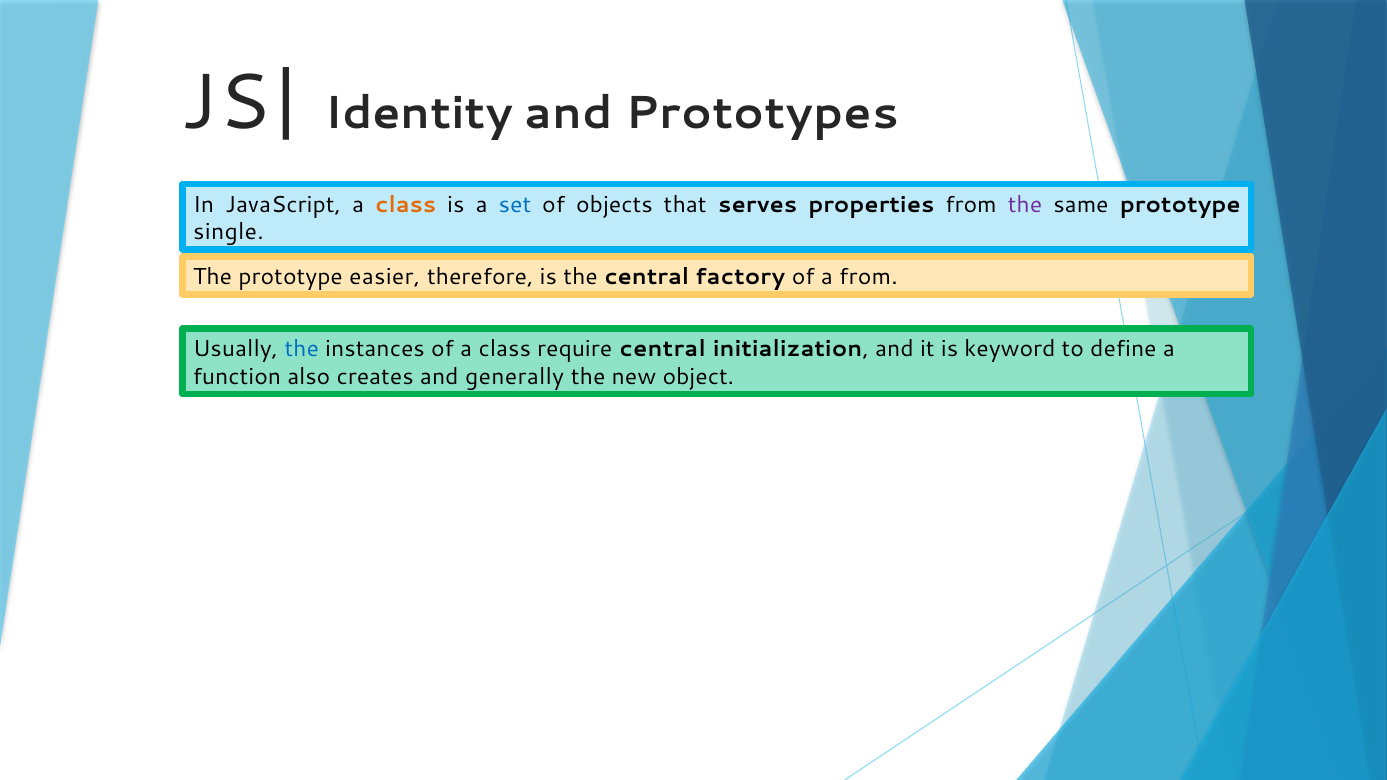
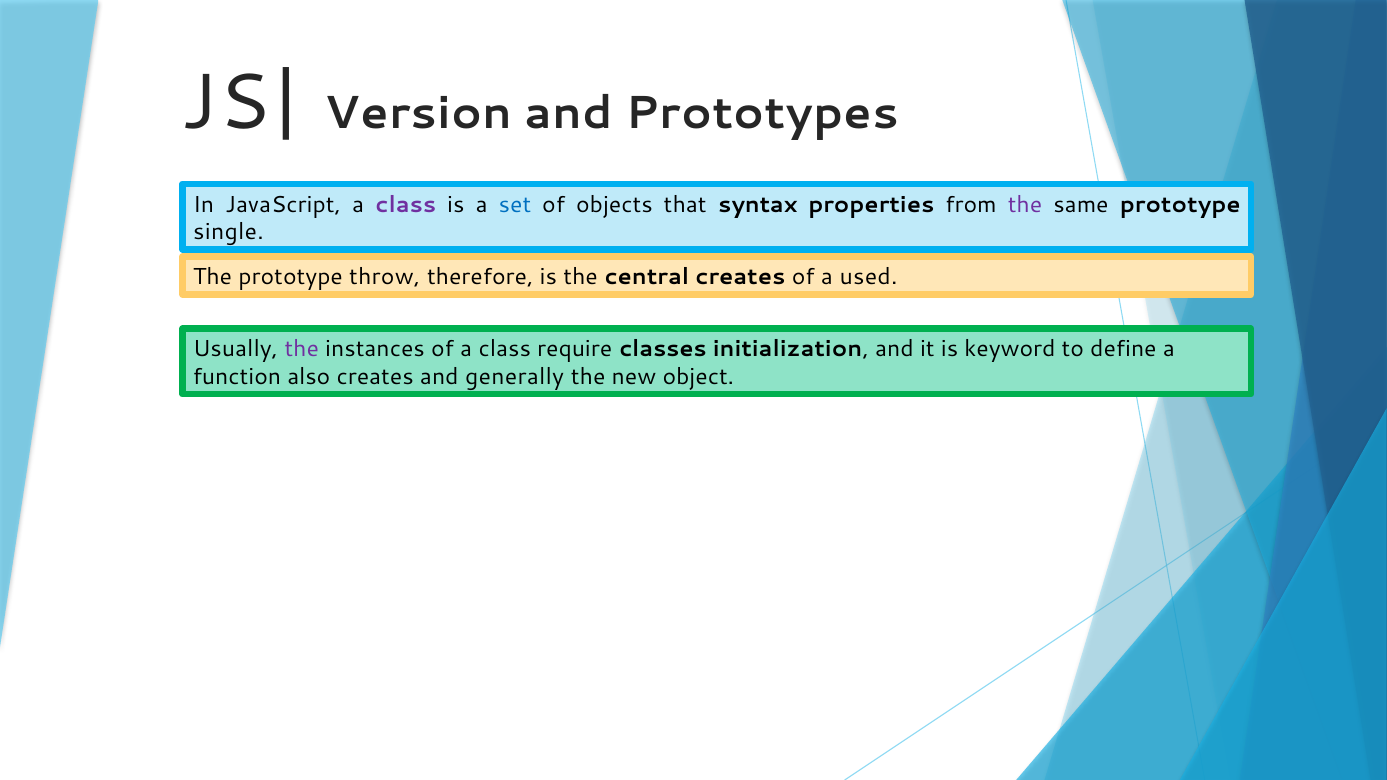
Identity: Identity -> Version (419, 114)
class colour: orange -> purple (406, 204)
serves: serves -> syntax (758, 204)
easier: easier -> throw (385, 277)
central factory: factory -> creates (740, 277)
a from: from -> used (869, 277)
the colour: blue -> purple (302, 349)
require central: central -> classes (663, 349)
